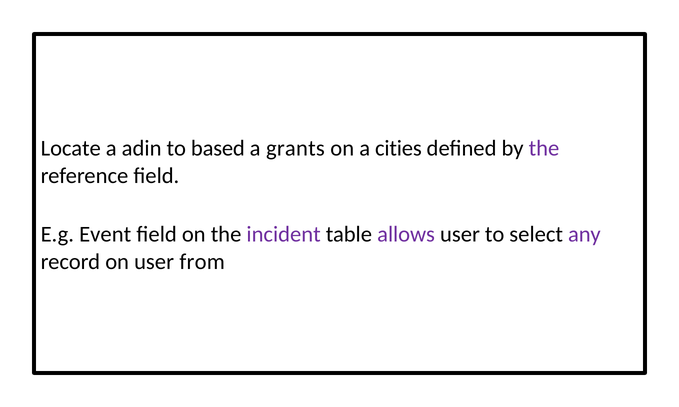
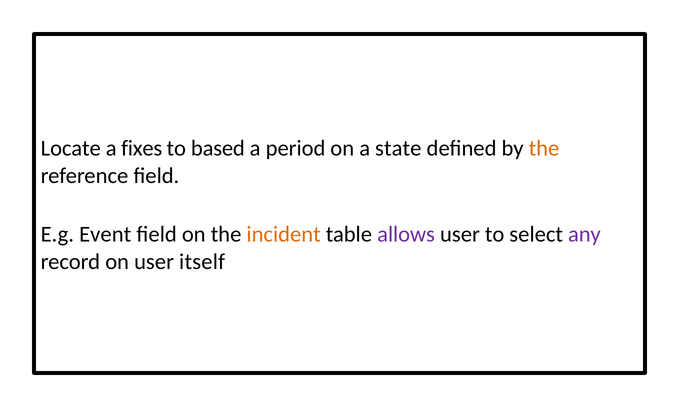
adin: adin -> fixes (142, 149)
grants: grants -> period (296, 149)
cities: cities -> state (398, 149)
the colour: purple -> orange (544, 149)
incident colour: purple -> orange (284, 235)
from: from -> itself (202, 262)
